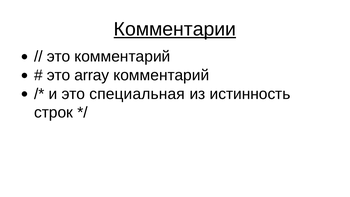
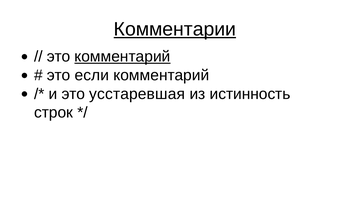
комментарий underline: none -> present (122, 56)
array: array -> если (92, 75)
специальная: специальная -> усстаревшая (137, 94)
